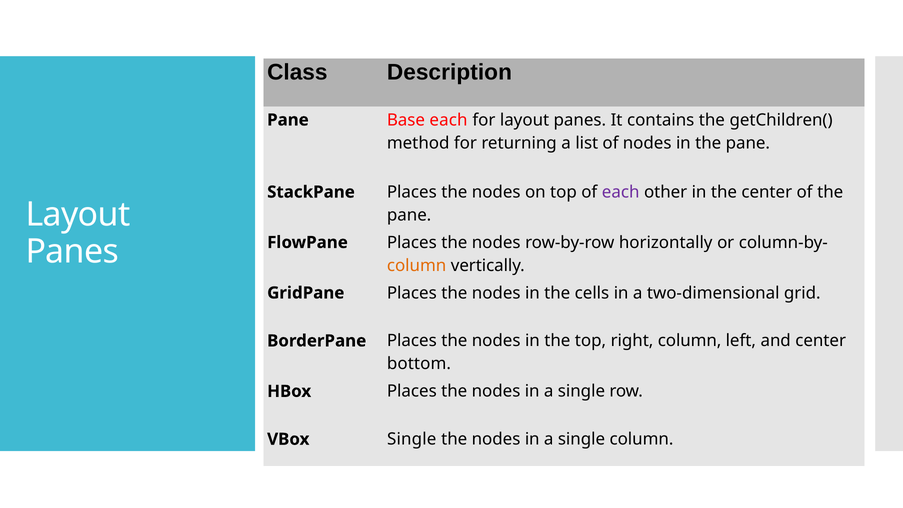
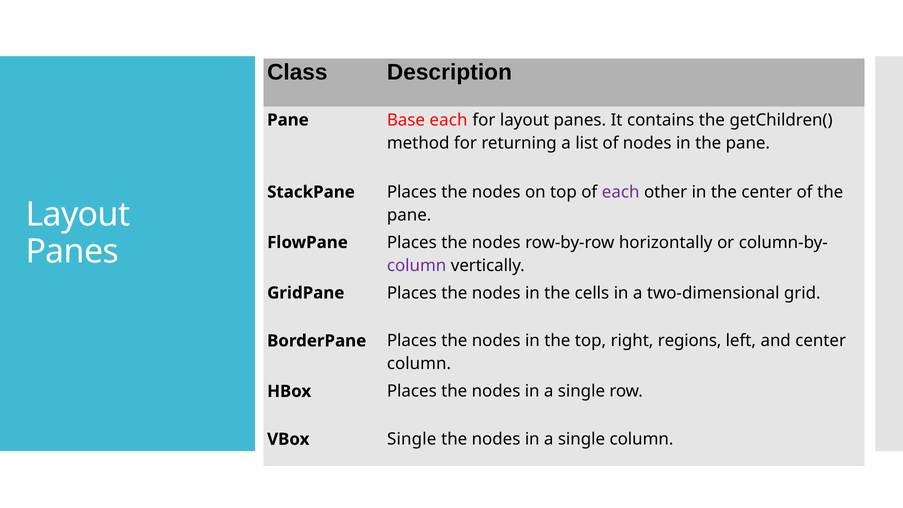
column colour: orange -> purple (417, 265)
right column: column -> regions (690, 341)
bottom: bottom -> column (419, 364)
